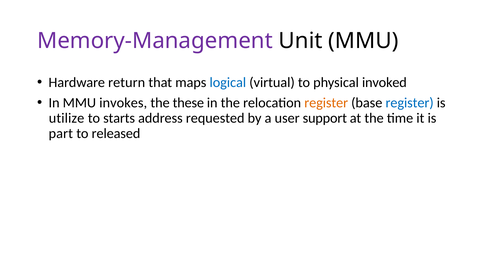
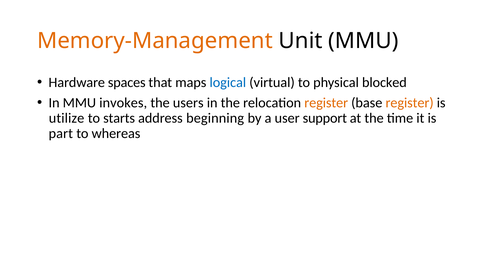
Memory-Management colour: purple -> orange (155, 41)
return: return -> spaces (127, 82)
invoked: invoked -> blocked (384, 82)
these: these -> users (188, 103)
register colour: blue -> orange (410, 103)
requested: requested -> beginning (215, 118)
released: released -> whereas (116, 133)
